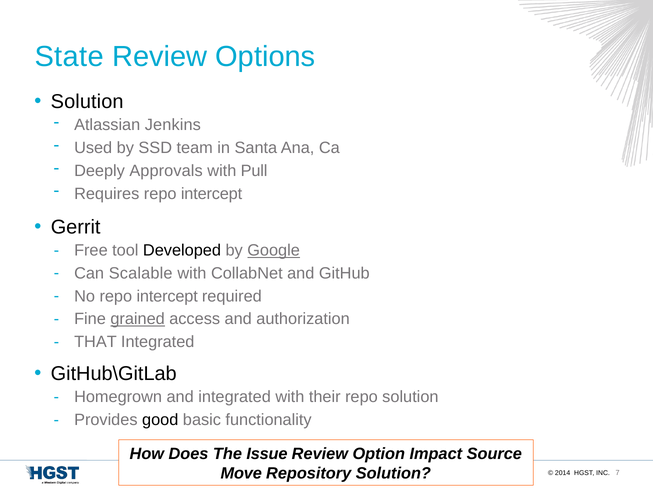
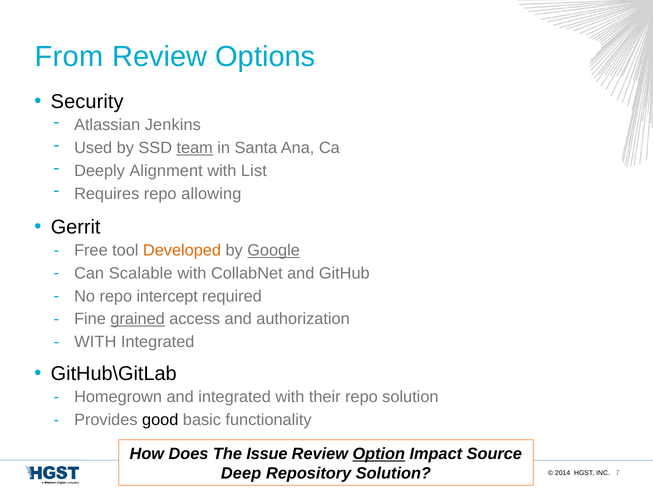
State: State -> From (69, 57)
Solution: Solution -> Security (87, 102)
team underline: none -> present (195, 148)
Approvals: Approvals -> Alignment (166, 171)
Pull: Pull -> List (254, 171)
Requires repo intercept: intercept -> allowing (211, 194)
Developed colour: black -> orange (182, 250)
THAT: THAT -> WITH (95, 342)
Option underline: none -> present (379, 454)
Move: Move -> Deep (241, 473)
